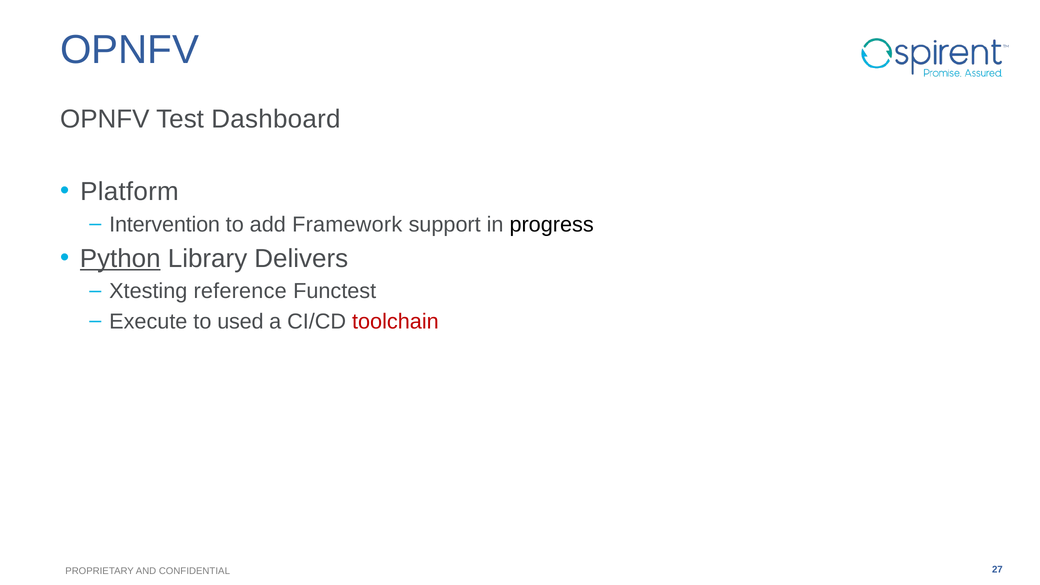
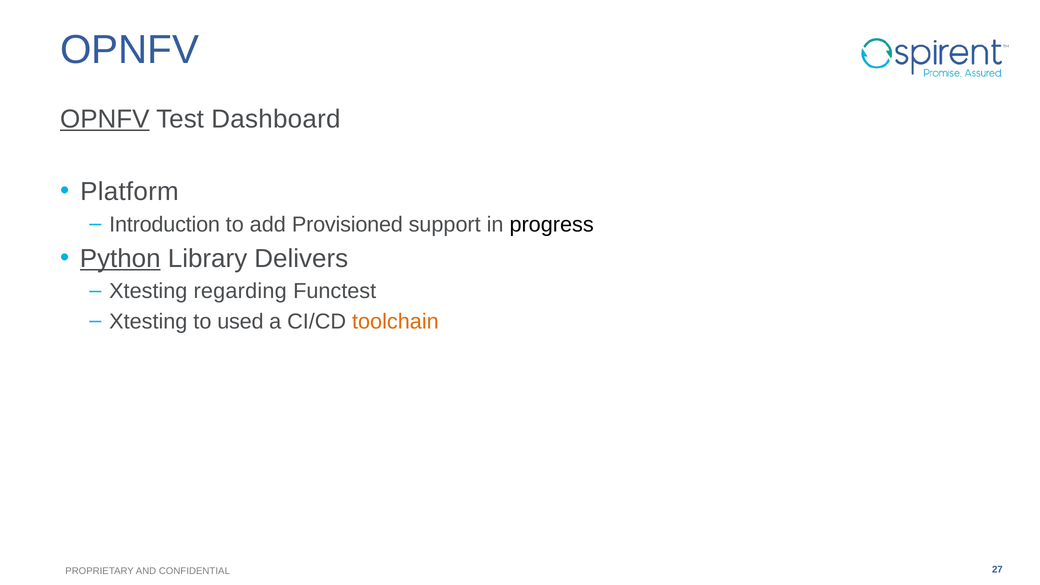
OPNFV underline: none -> present (105, 119)
Intervention: Intervention -> Introduction (165, 224)
Framework: Framework -> Provisioned (347, 224)
reference: reference -> regarding (240, 291)
Execute: Execute -> Xtesting (148, 321)
toolchain colour: red -> orange (395, 321)
